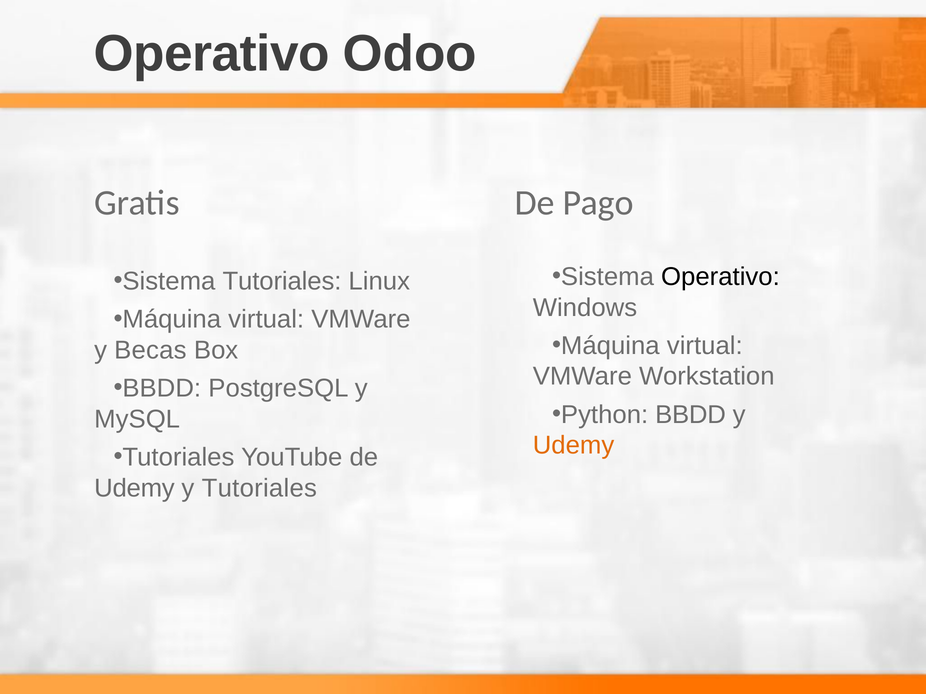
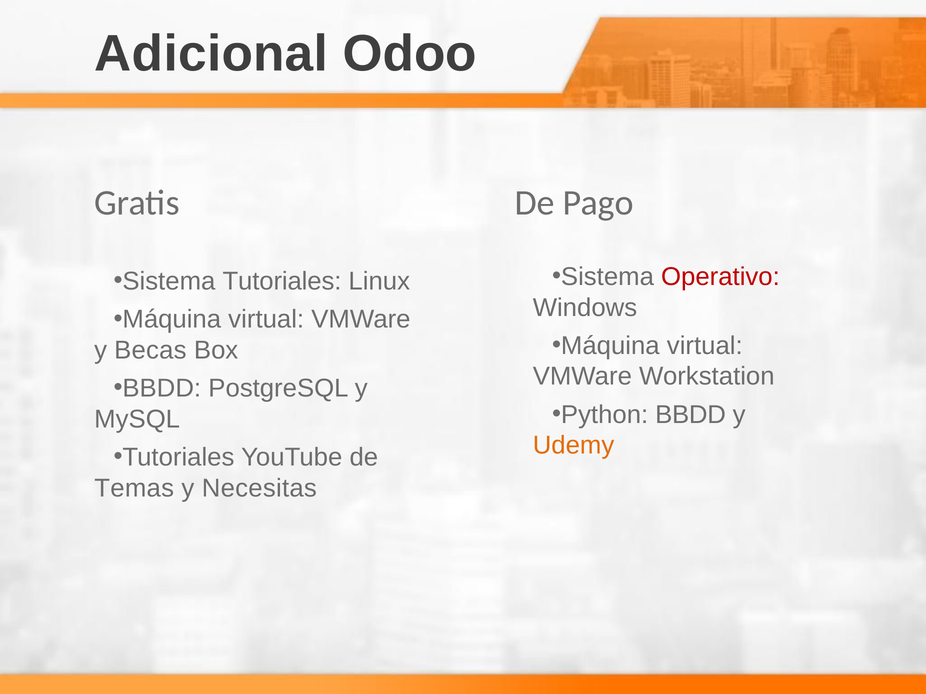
Operativo: Operativo -> Adicional (211, 54)
Operativo colour: black -> red (720, 277)
Udemy: Udemy -> Temas (134, 489)
y Tutoriales: Tutoriales -> Necesitas (259, 489)
